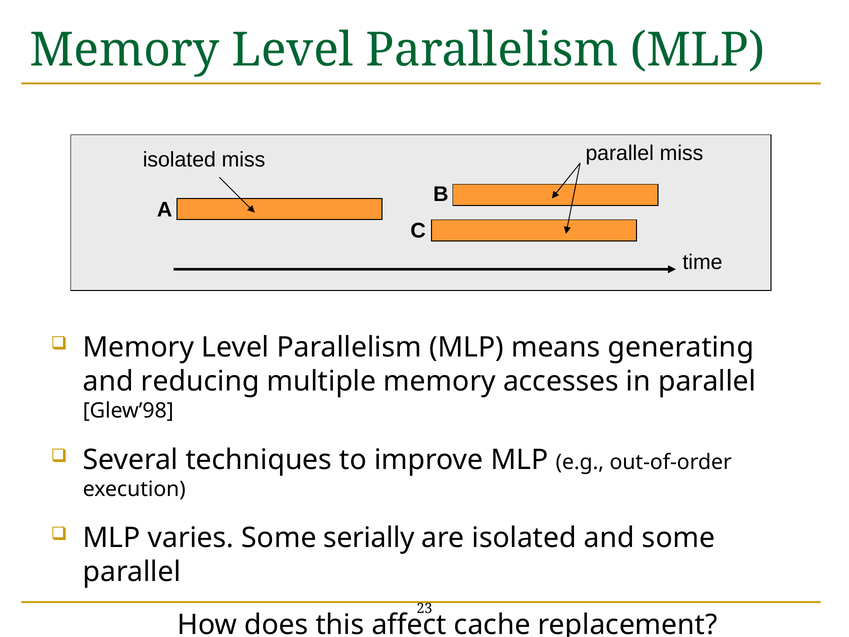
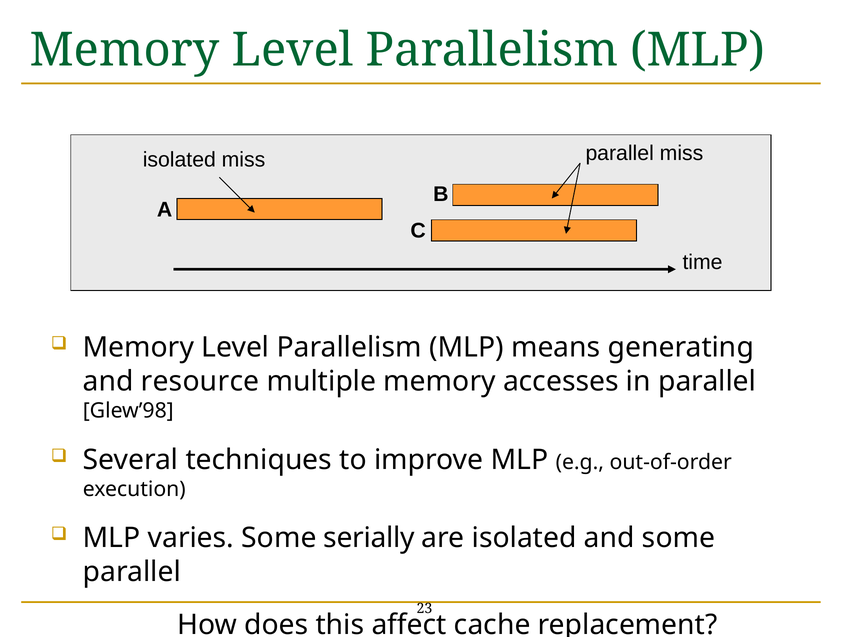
reducing: reducing -> resource (200, 381)
